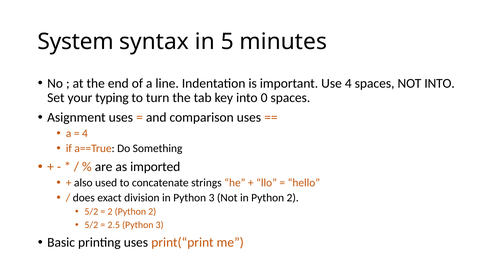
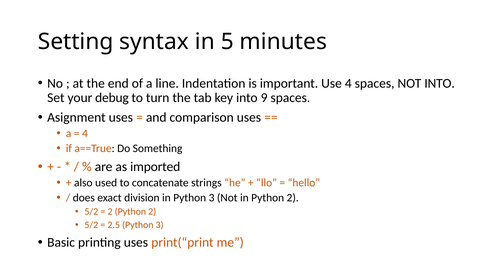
System: System -> Setting (76, 42)
typing: typing -> debug (112, 98)
0: 0 -> 9 (264, 98)
